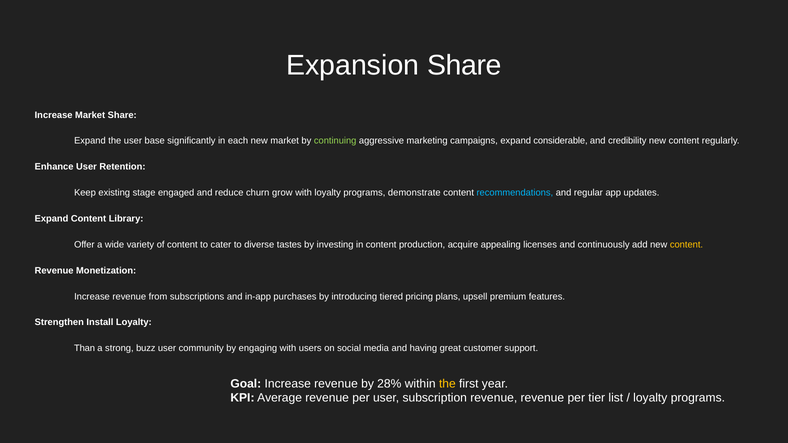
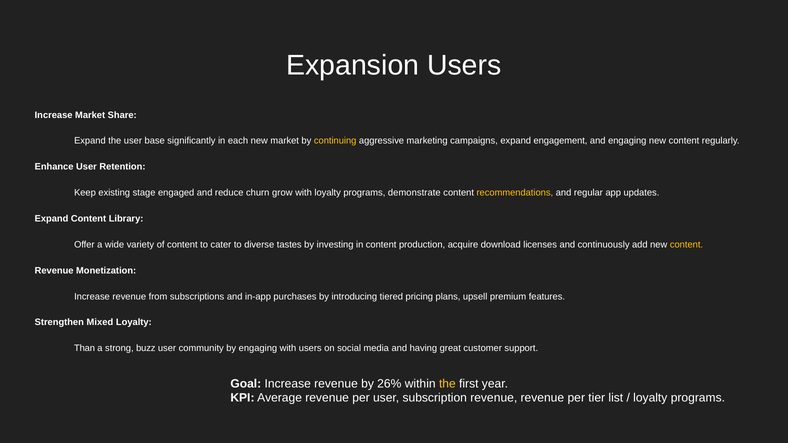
Expansion Share: Share -> Users (464, 65)
continuing colour: light green -> yellow (335, 141)
considerable: considerable -> engagement (560, 141)
and credibility: credibility -> engaging (627, 141)
recommendations colour: light blue -> yellow (515, 193)
appealing: appealing -> download (501, 245)
Install: Install -> Mixed (100, 323)
28%: 28% -> 26% (389, 384)
